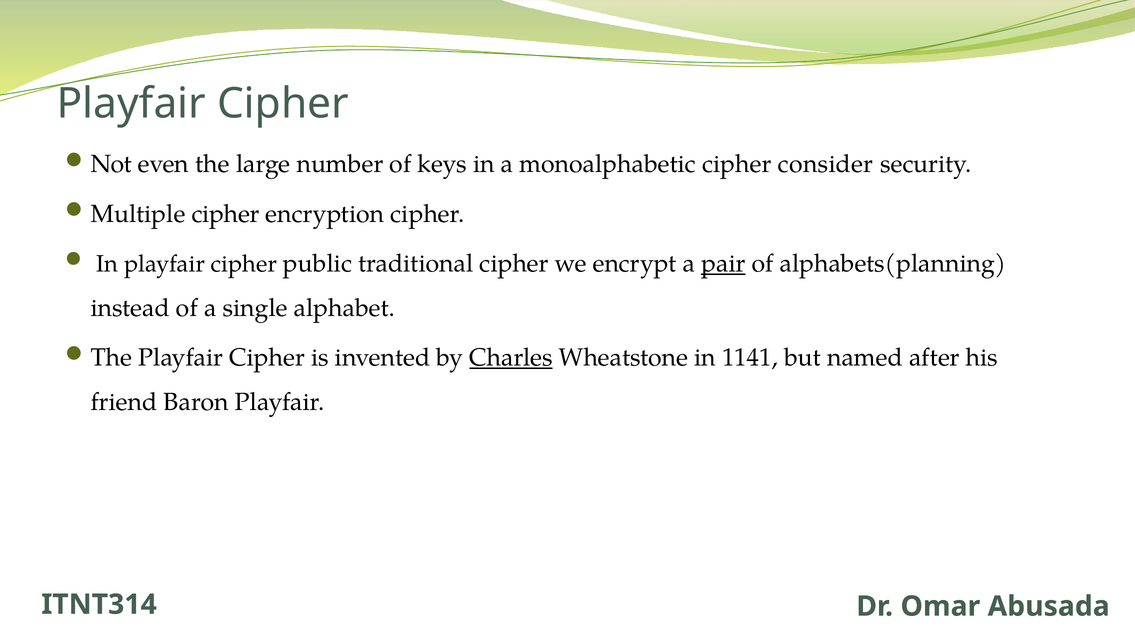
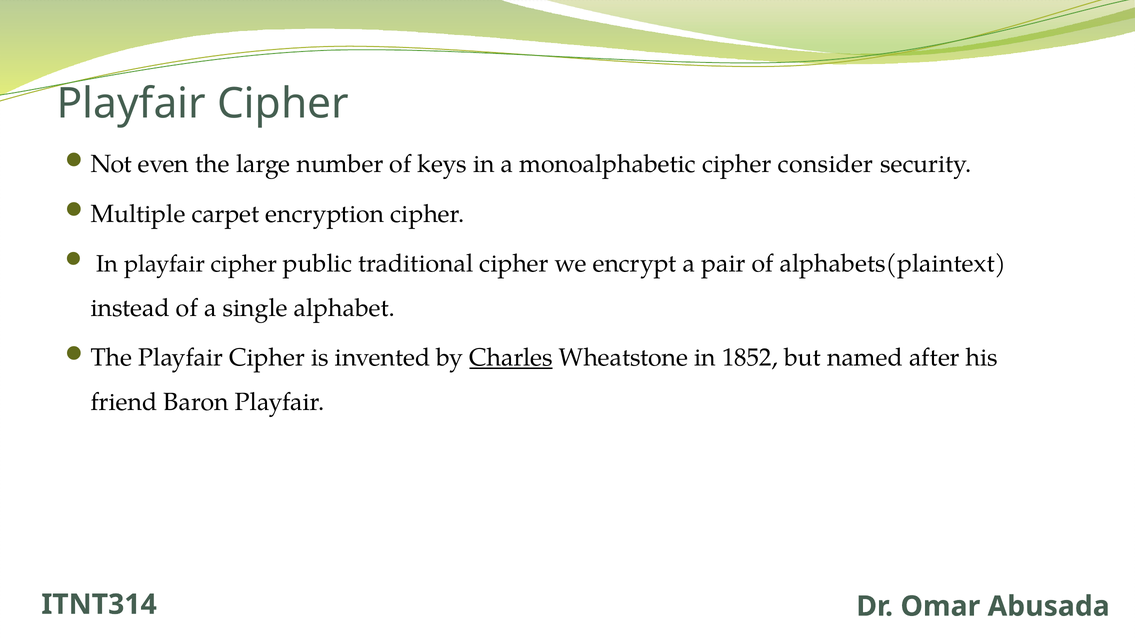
Multiple cipher: cipher -> carpet (225, 214)
pair underline: present -> none (723, 264)
alphabets(planning: alphabets(planning -> alphabets(plaintext (893, 264)
1141: 1141 -> 1852 (750, 358)
